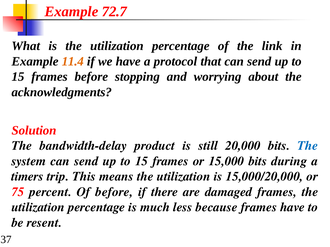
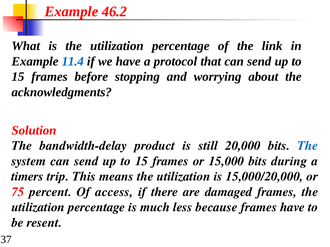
72.7: 72.7 -> 46.2 (114, 11)
11.4 colour: orange -> blue (73, 61)
Of before: before -> access (114, 192)
